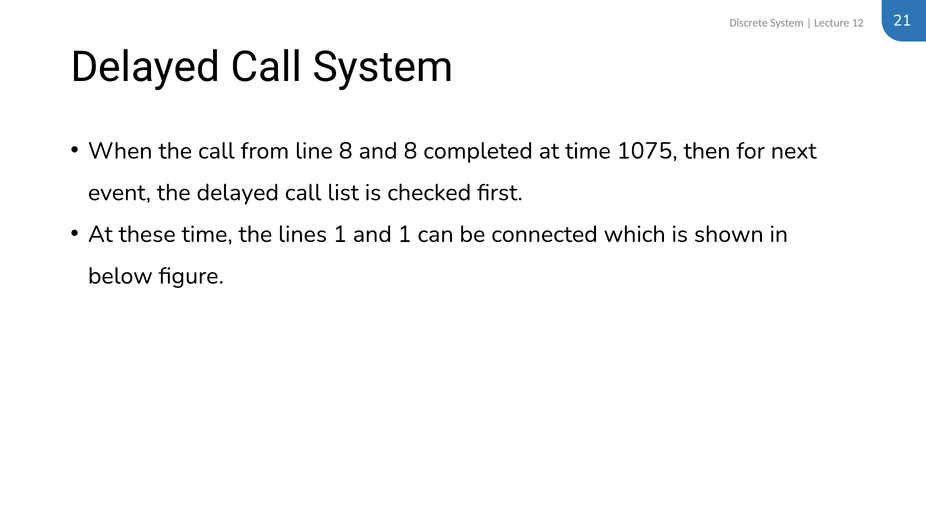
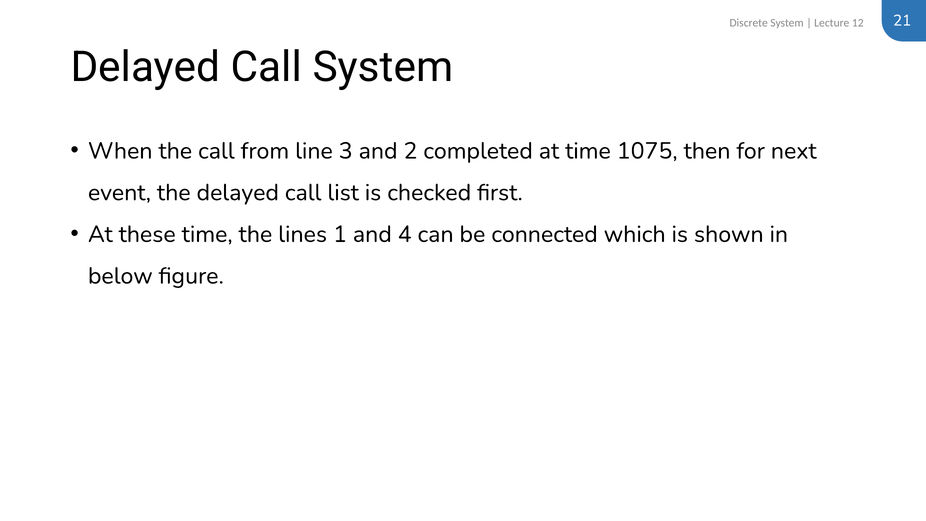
line 8: 8 -> 3 (346, 151)
and 8: 8 -> 2 (410, 151)
and 1: 1 -> 4 (405, 234)
